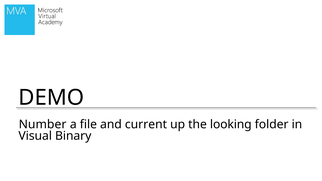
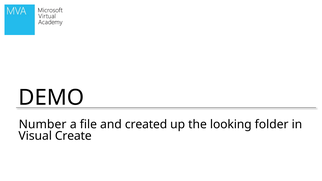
current: current -> created (146, 125)
Binary: Binary -> Create (73, 136)
